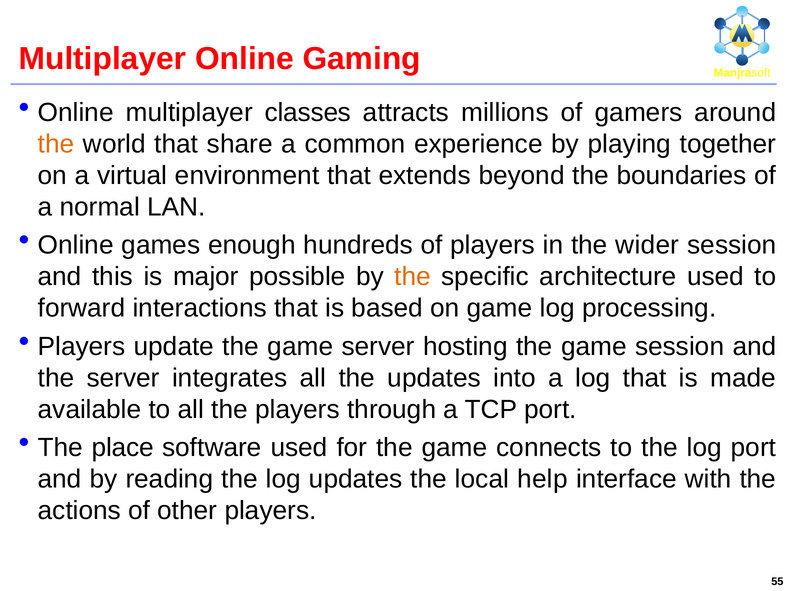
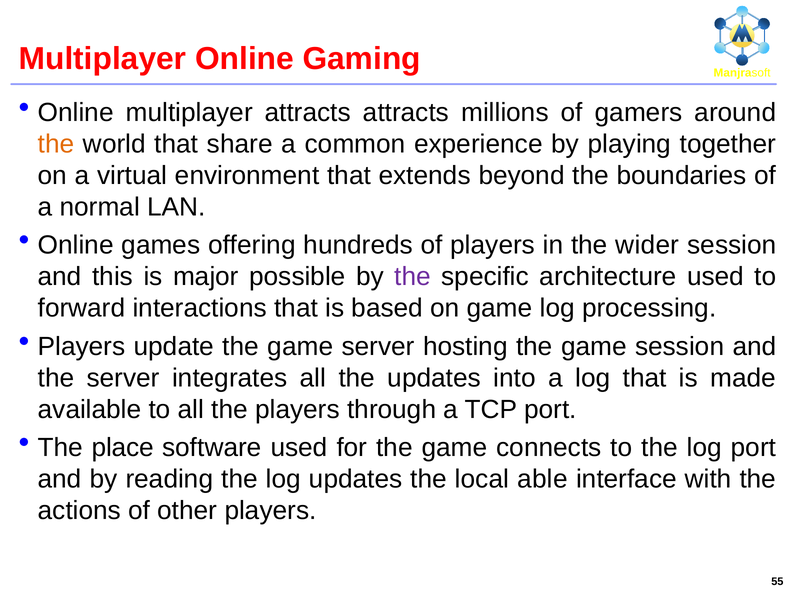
multiplayer classes: classes -> attracts (308, 113)
enough: enough -> offering (252, 245)
the colour: orange -> purple (413, 277)
help: help -> able (542, 479)
